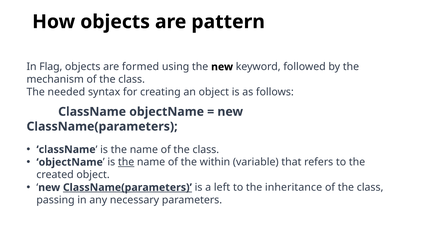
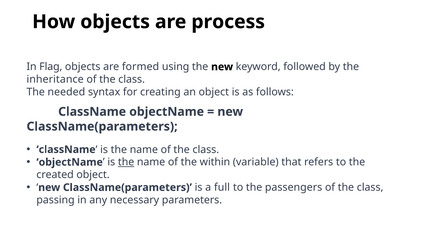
pattern: pattern -> process (228, 22)
mechanism: mechanism -> inheritance (55, 80)
ClassName(parameters underline: present -> none (127, 188)
left: left -> full (222, 188)
inheritance: inheritance -> passengers (294, 188)
